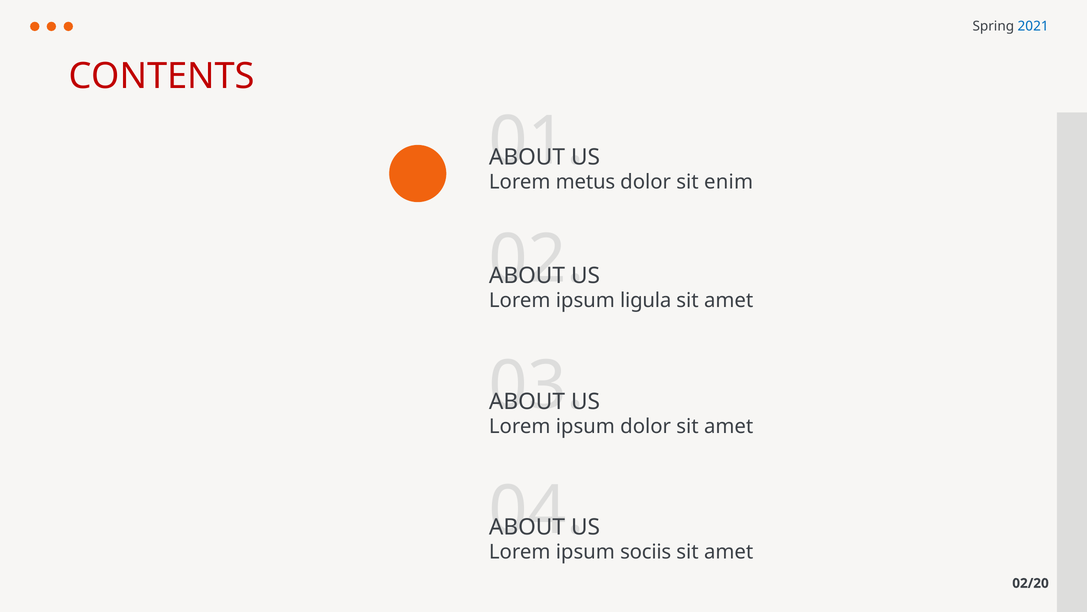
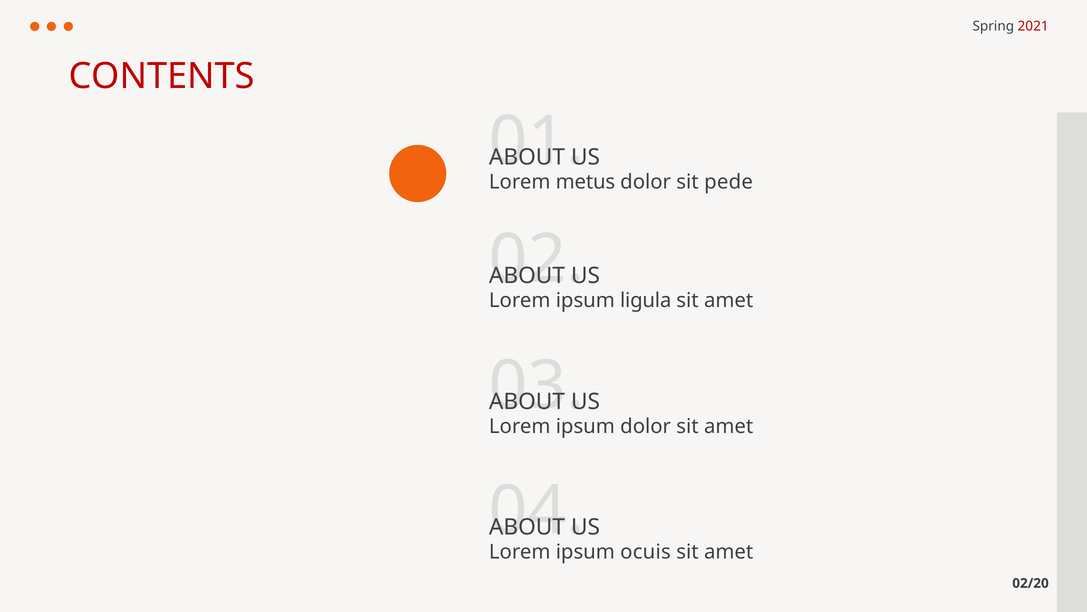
2021 colour: blue -> red (1033, 26)
enim: enim -> pede (729, 182)
sociis: sociis -> ocuis (645, 551)
